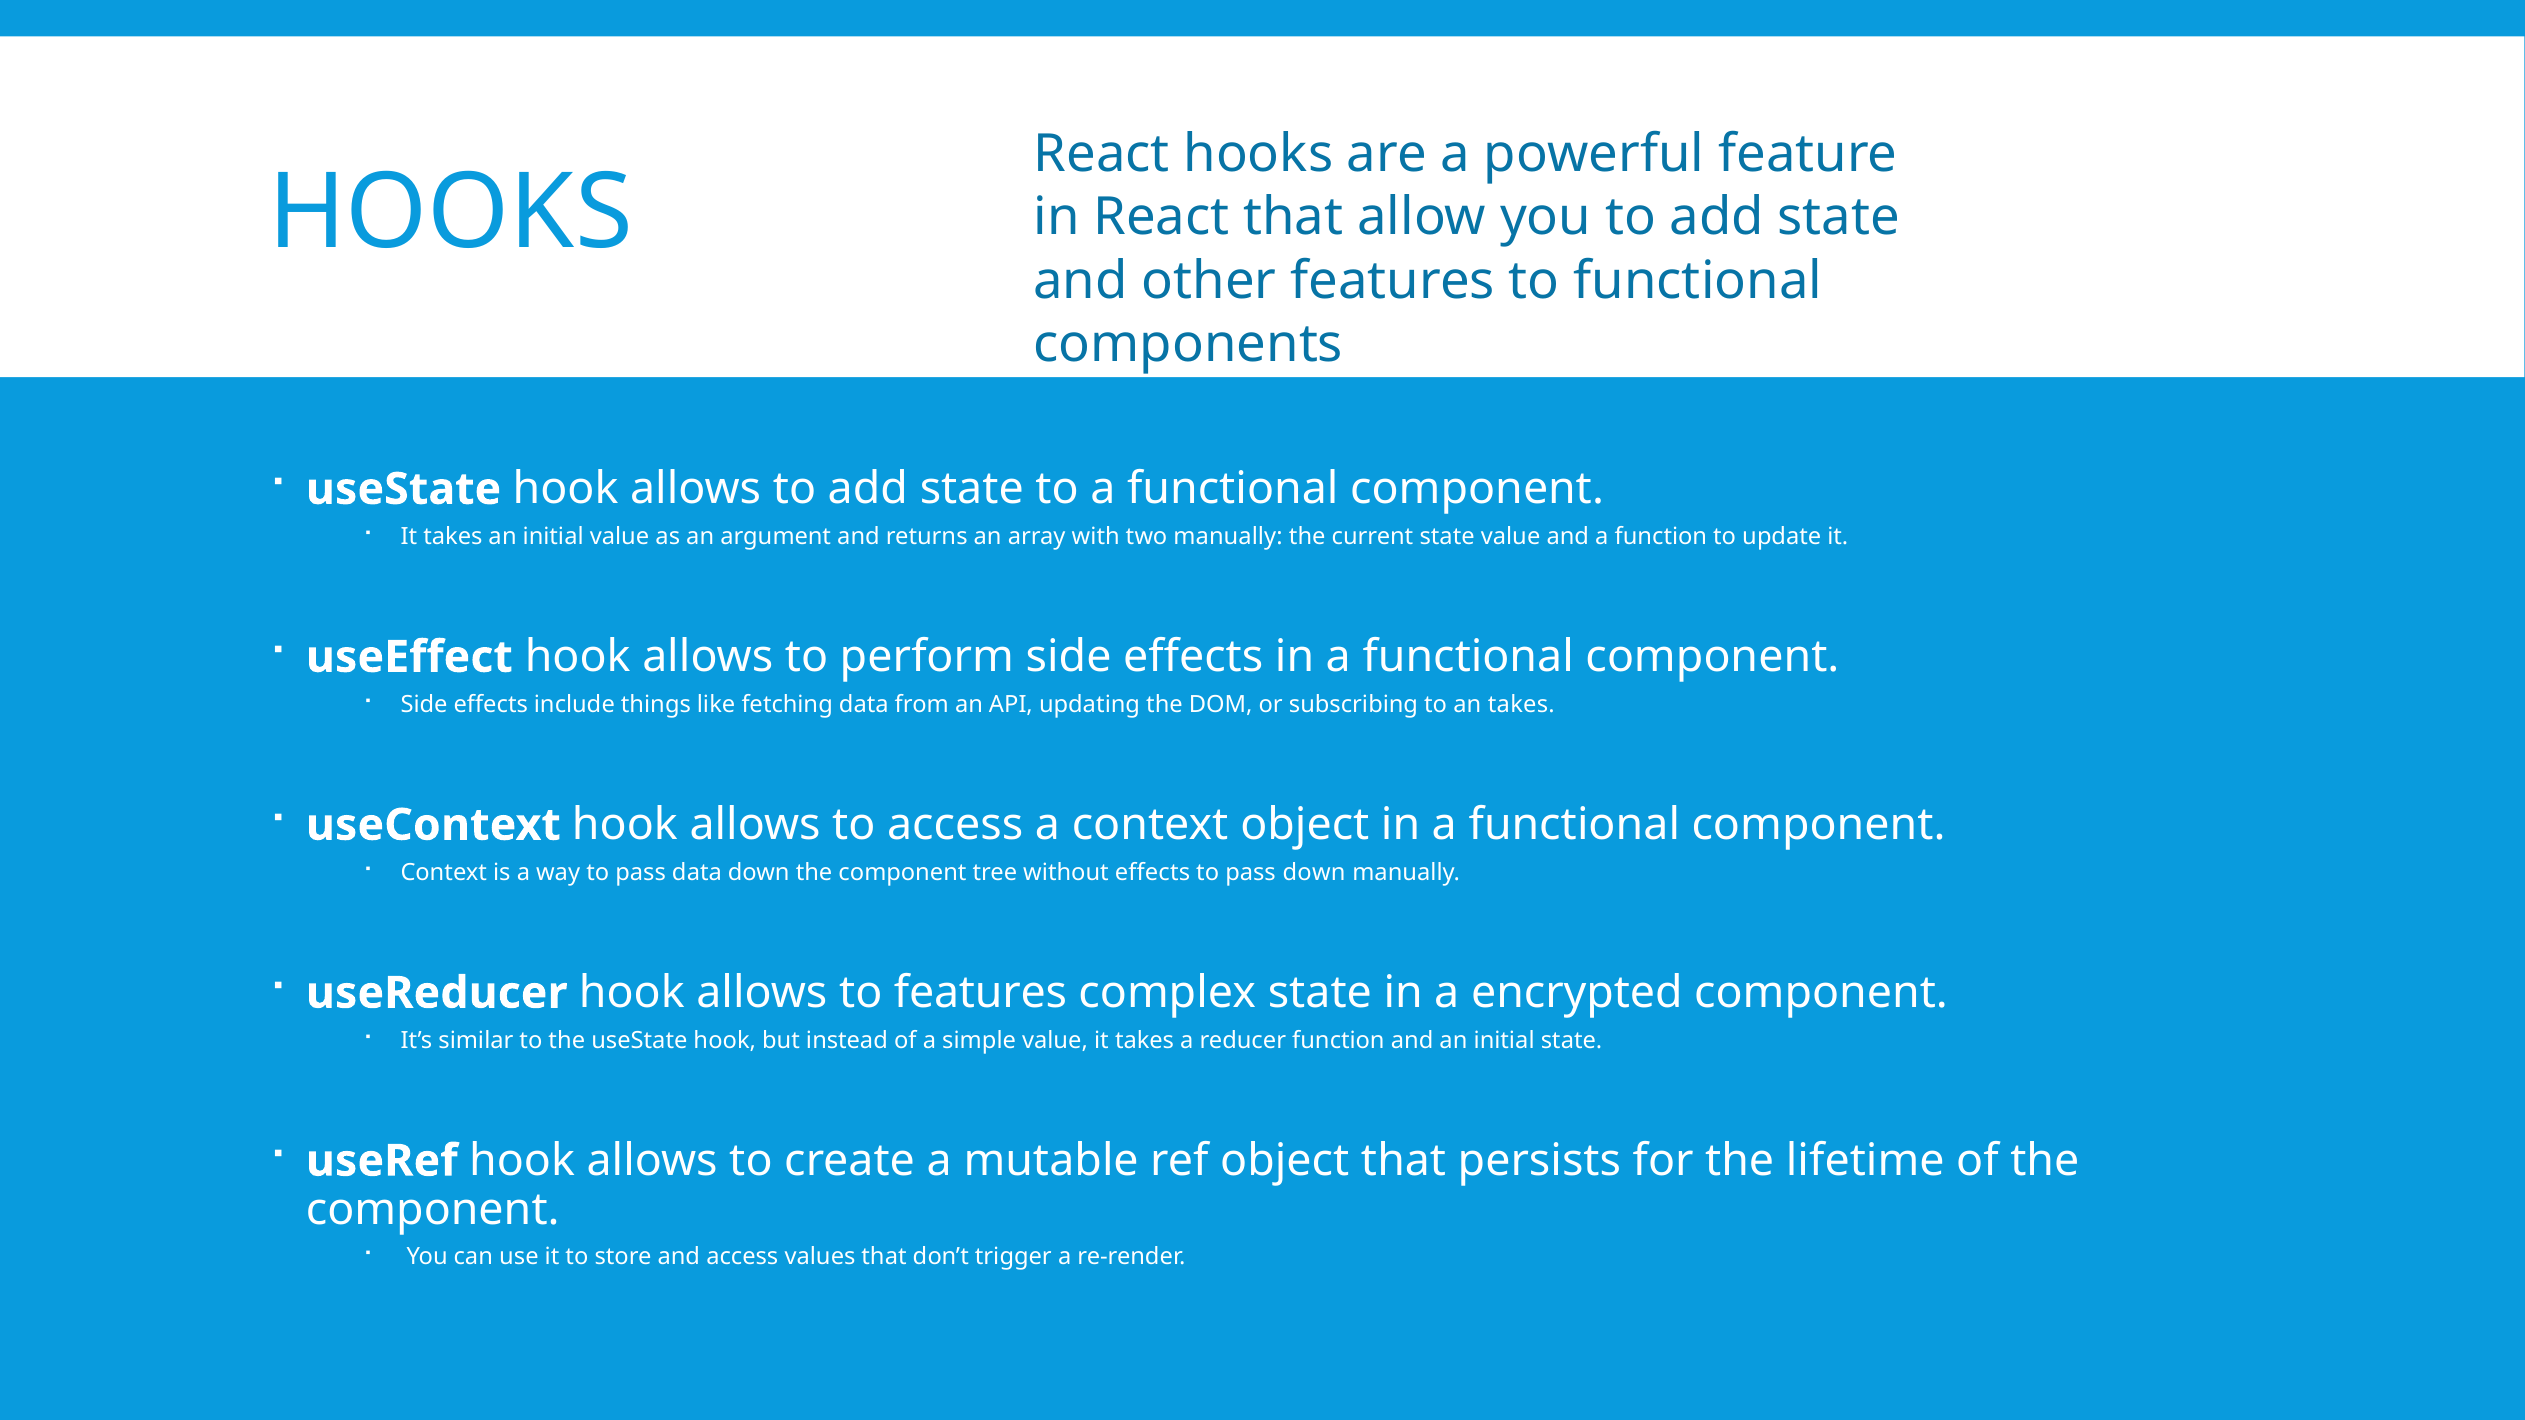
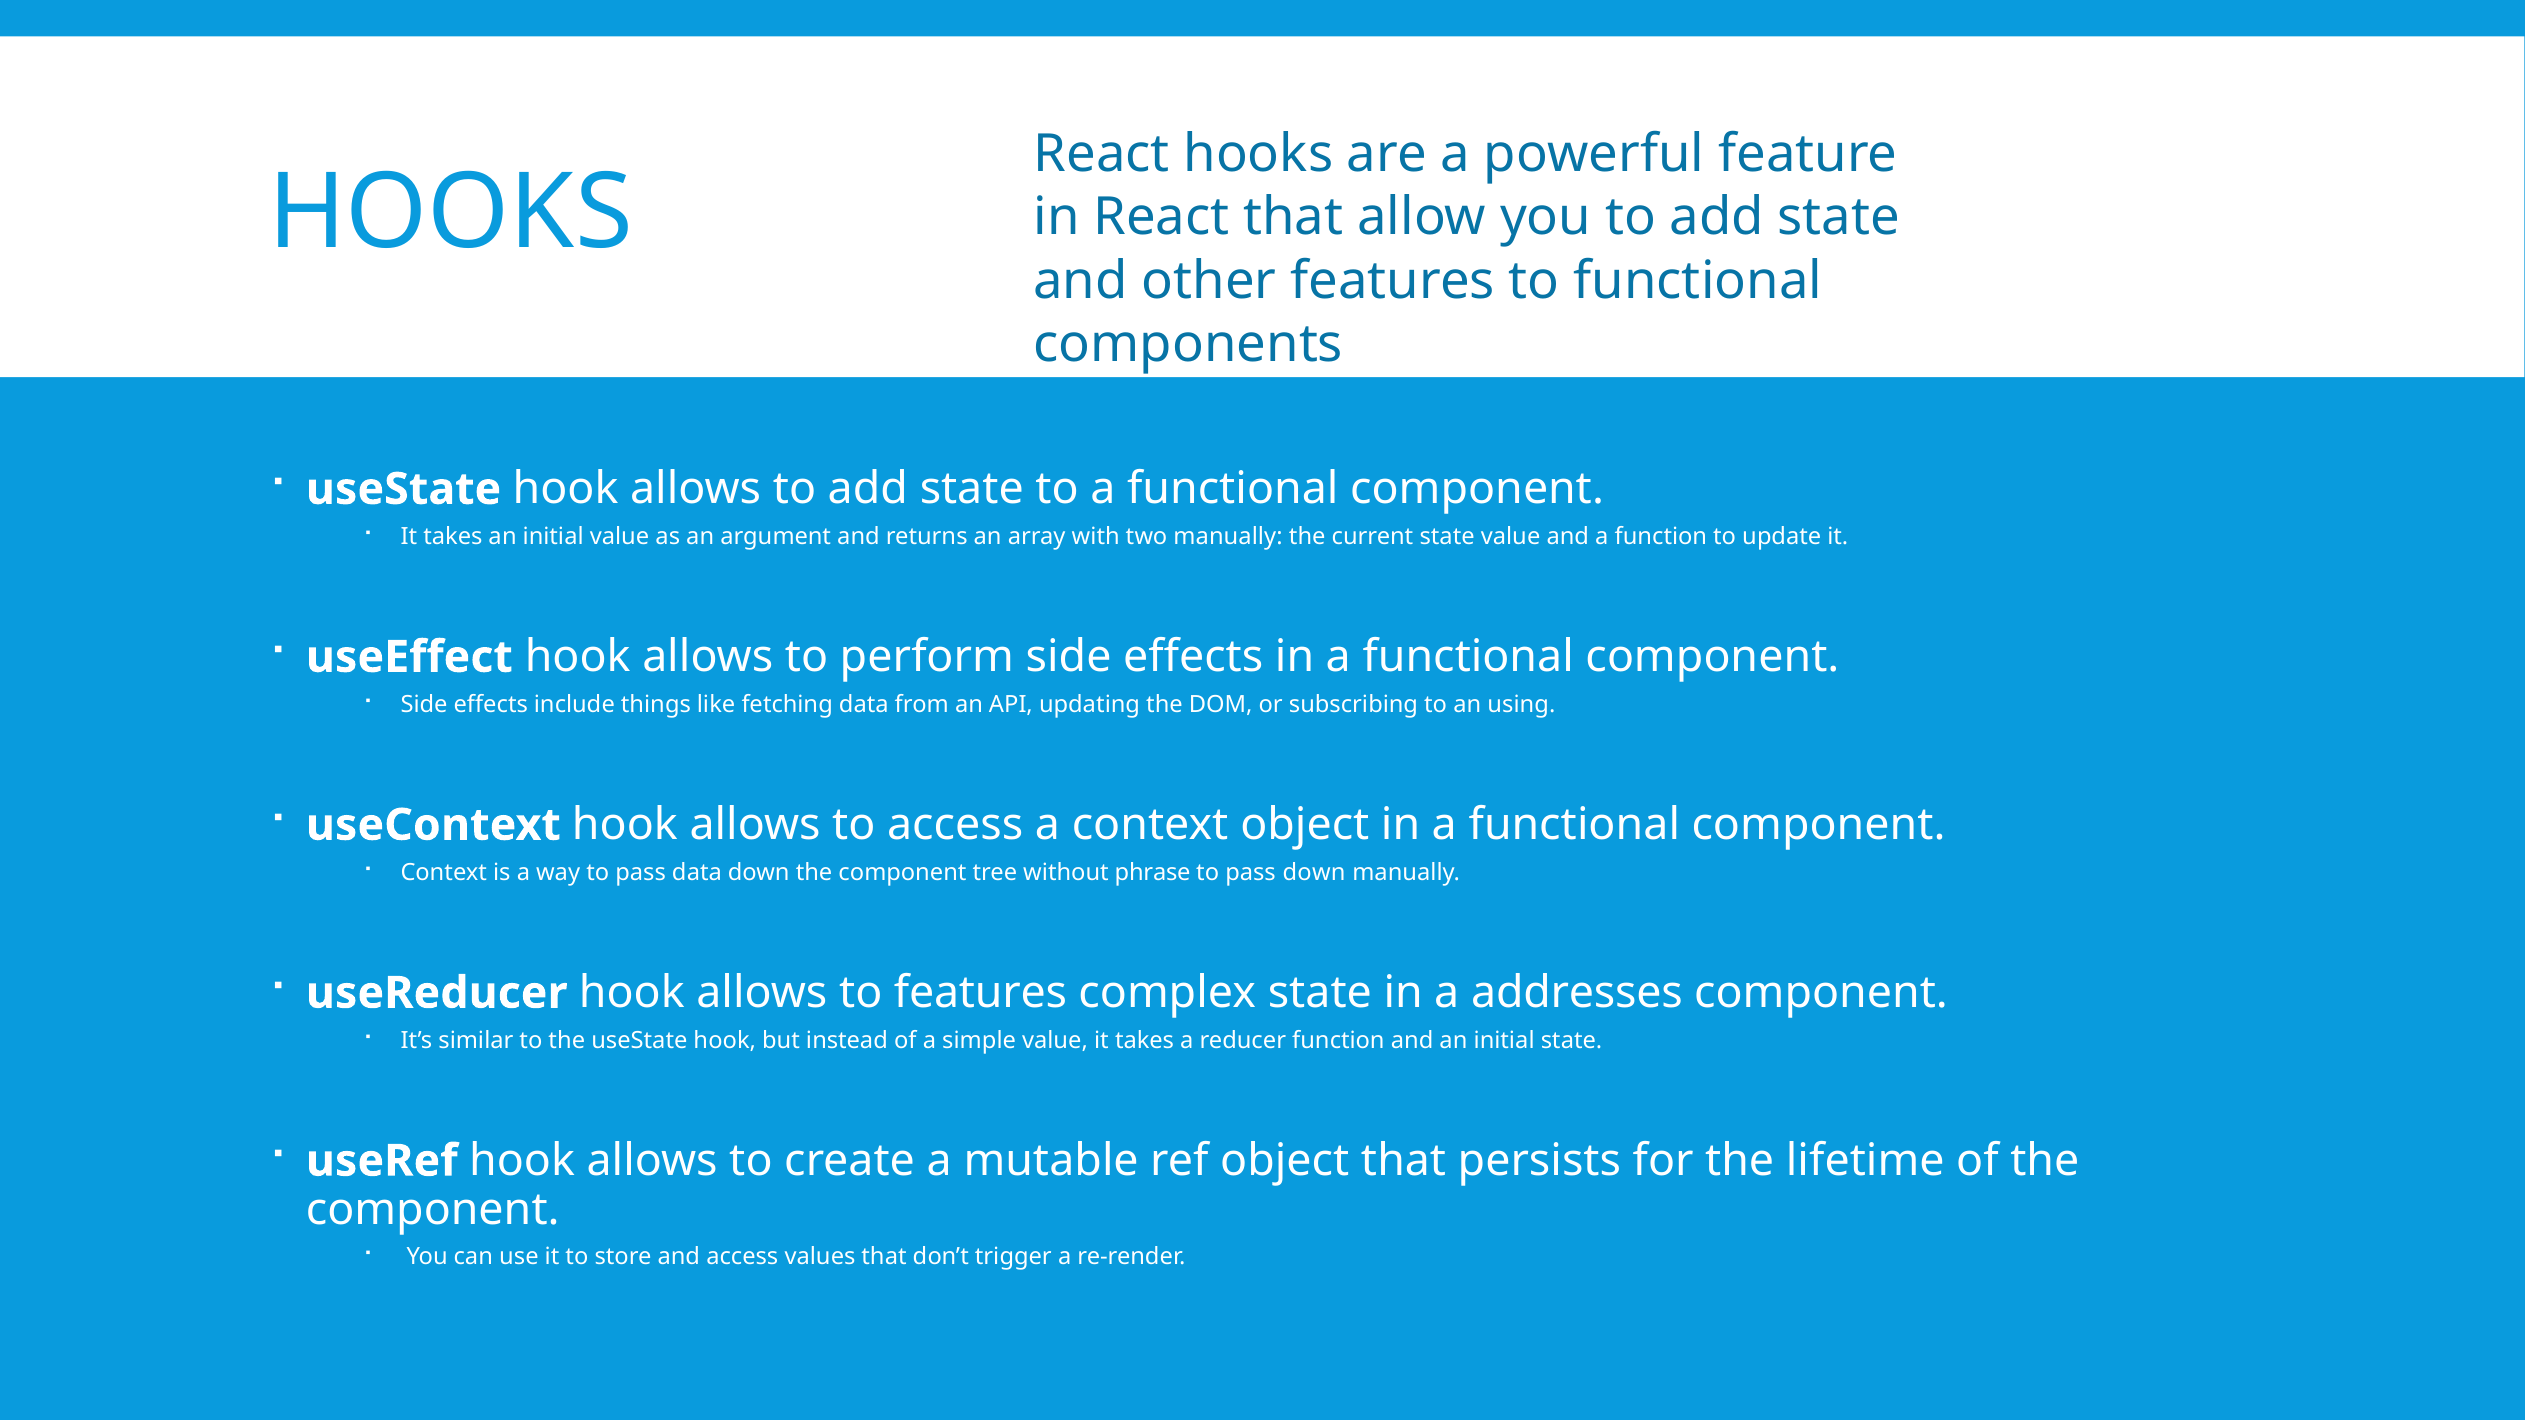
an takes: takes -> using (1521, 705)
without effects: effects -> phrase (1153, 873)
encrypted: encrypted -> addresses (1577, 993)
